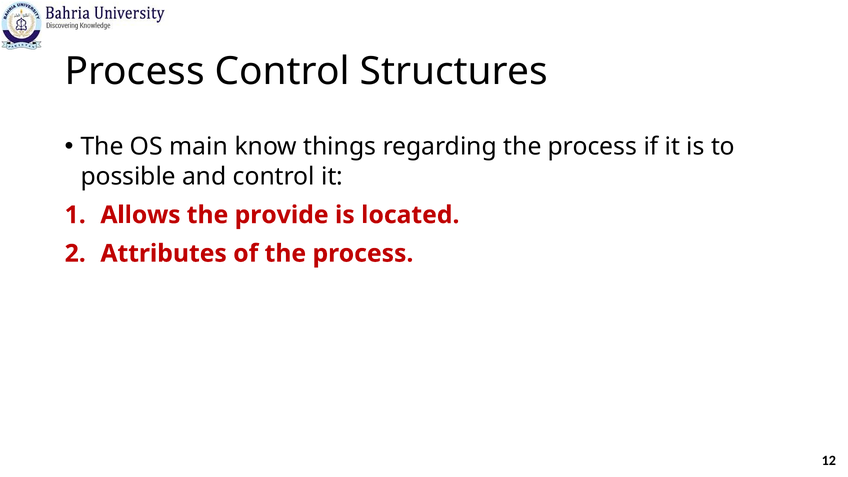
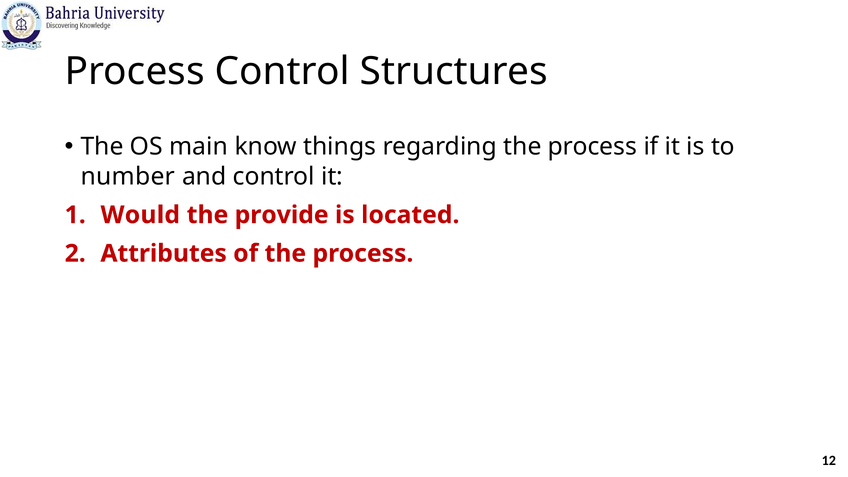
possible: possible -> number (128, 176)
Allows: Allows -> Would (140, 215)
